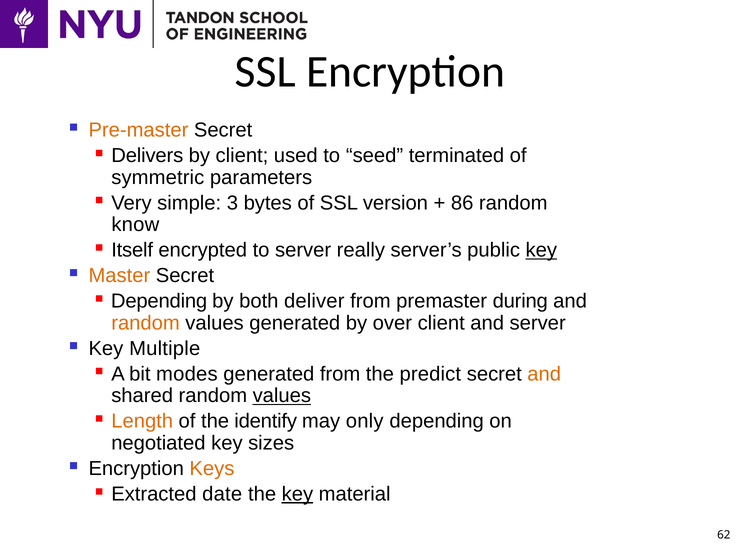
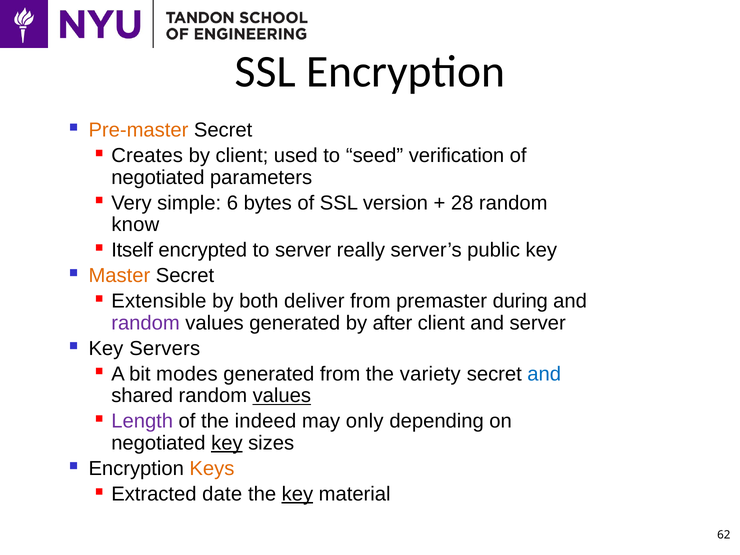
Delivers: Delivers -> Creates (147, 156)
terminated: terminated -> verification (456, 156)
symmetric: symmetric -> negotiated (158, 177)
3: 3 -> 6 (232, 203)
86: 86 -> 28 (462, 203)
key underline: present -> none (541, 250)
Depending: Depending -> Extensible (159, 301)
random colour: orange -> purple (146, 323)
over: over -> after (392, 323)
Multiple: Multiple -> Servers (165, 348)
predict: predict -> variety (430, 374)
and colour: orange -> blue (544, 374)
Length colour: orange -> purple (142, 421)
identify: identify -> indeed (265, 421)
key underline: none -> present (227, 443)
